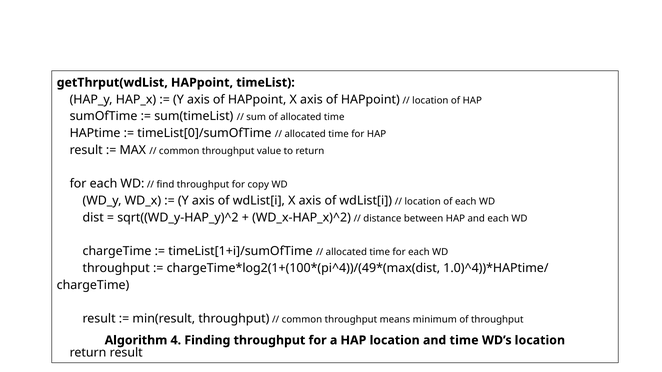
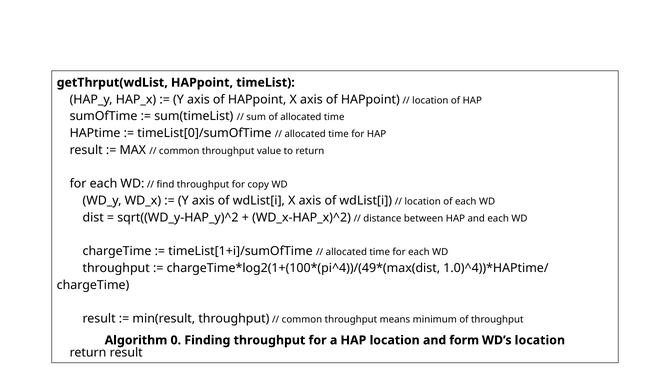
4: 4 -> 0 (176, 341)
and time: time -> form (464, 341)
